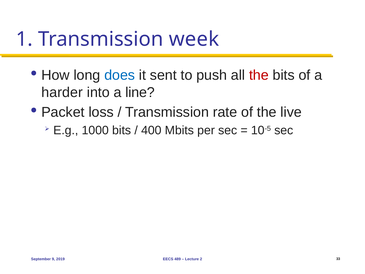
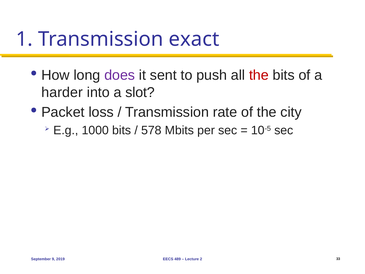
week: week -> exact (194, 39)
does colour: blue -> purple (120, 75)
line: line -> slot (140, 92)
live: live -> city (291, 112)
400: 400 -> 578 (151, 130)
